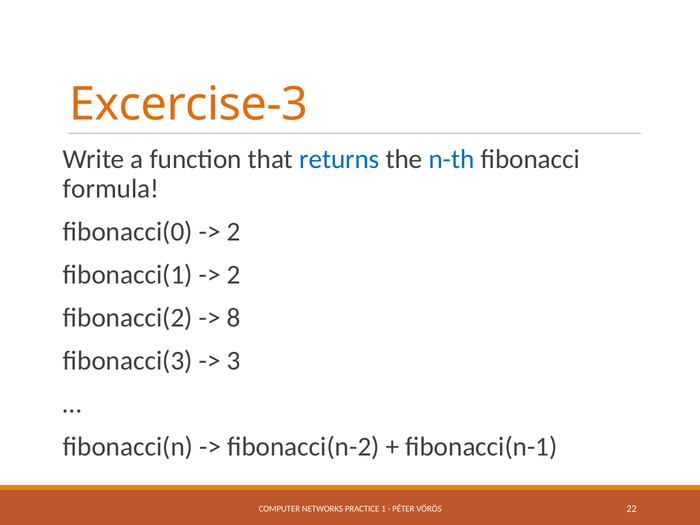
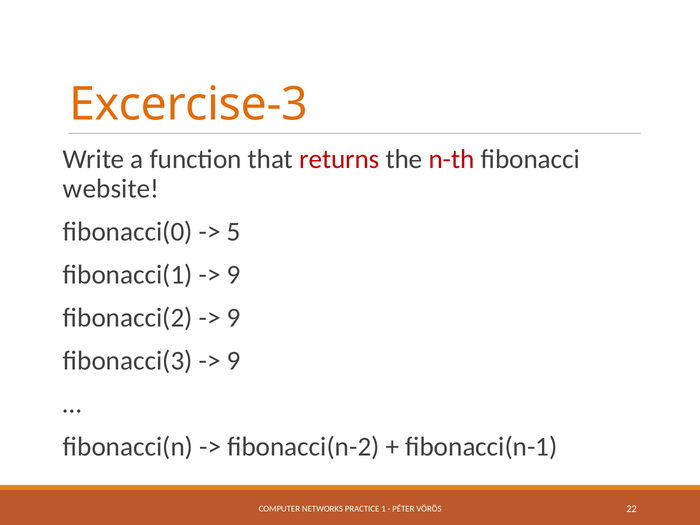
returns colour: blue -> red (339, 159)
n-th colour: blue -> red (452, 159)
formula: formula -> website (111, 189)
2: 2 -> 5 (234, 232)
2: 2 -> 9 (234, 275)
8: 8 -> 9 (234, 318)
3: 3 -> 9 (234, 361)
